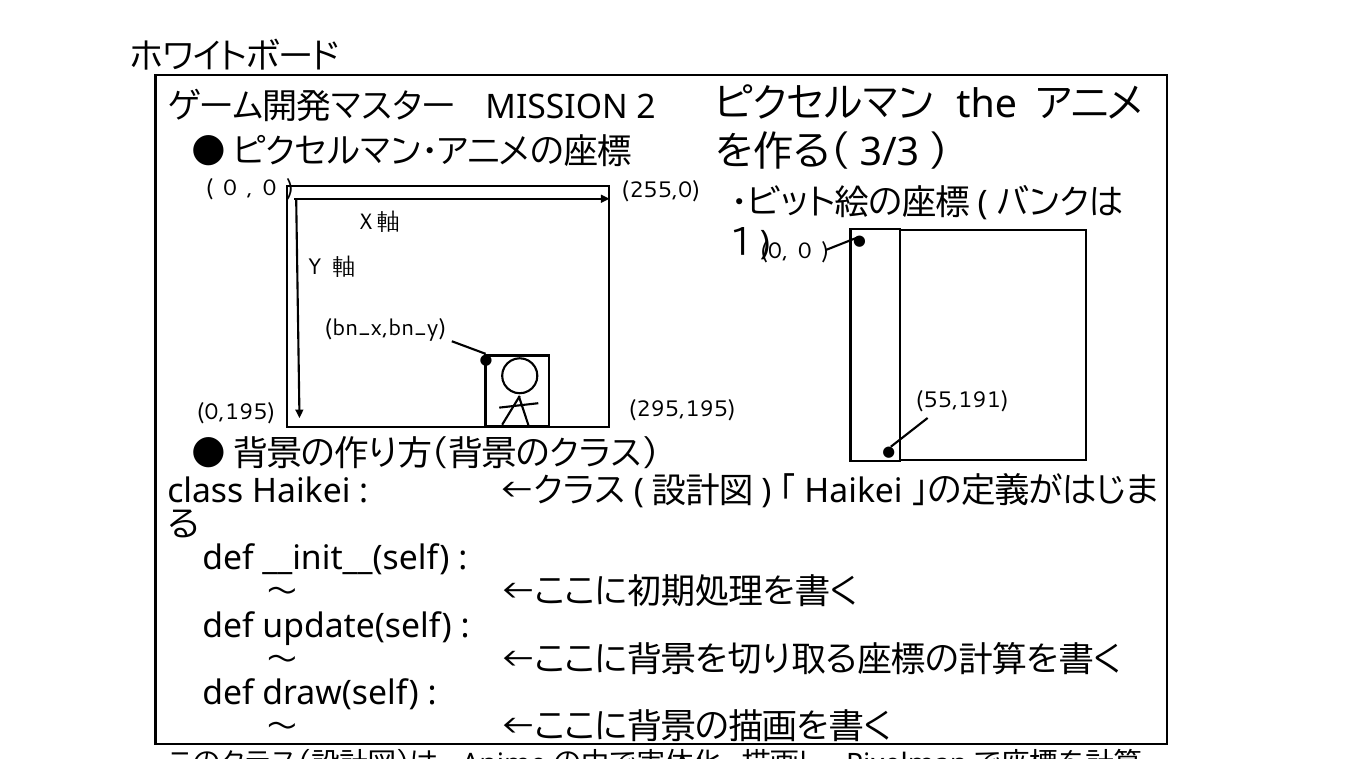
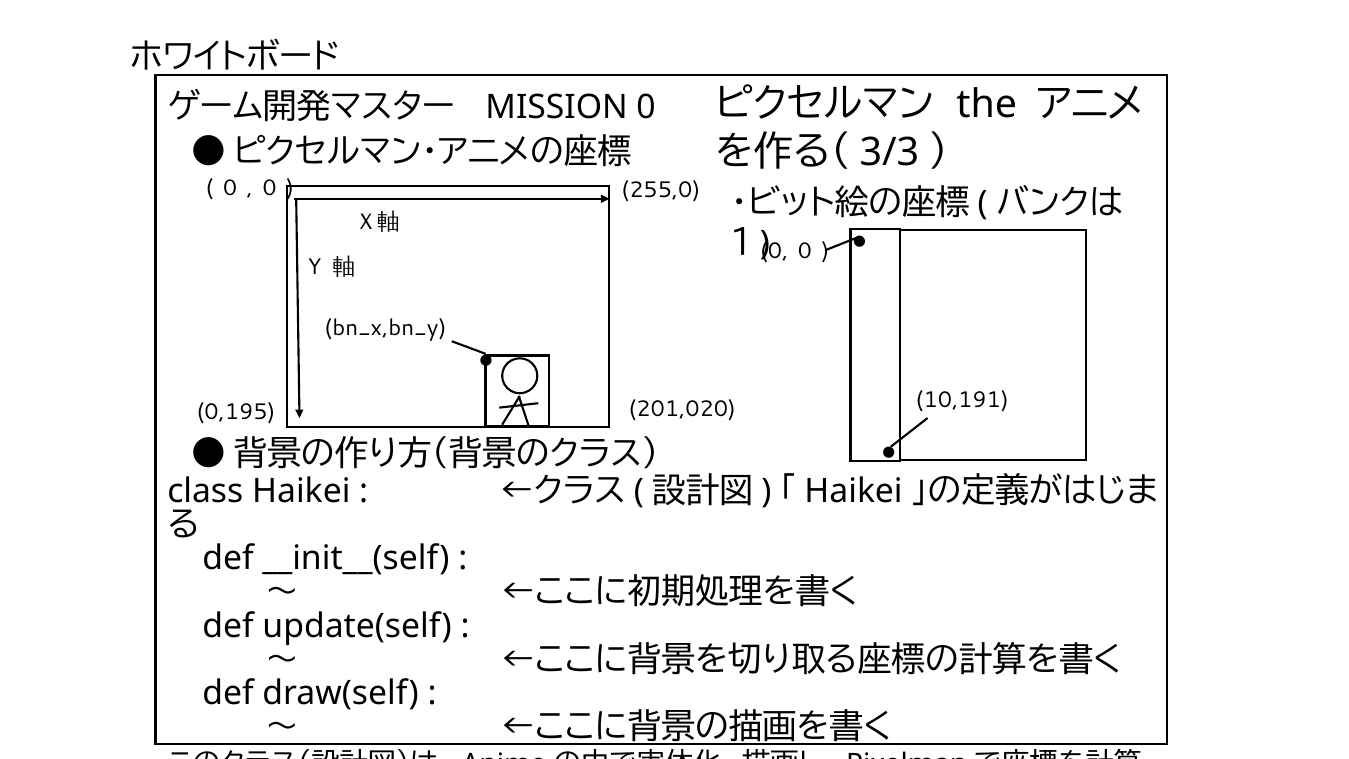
2: 2 -> 0 (646, 108)
55,191: 55,191 -> 10,191 (962, 400)
295,195: 295,195 -> 201,020 (682, 409)
